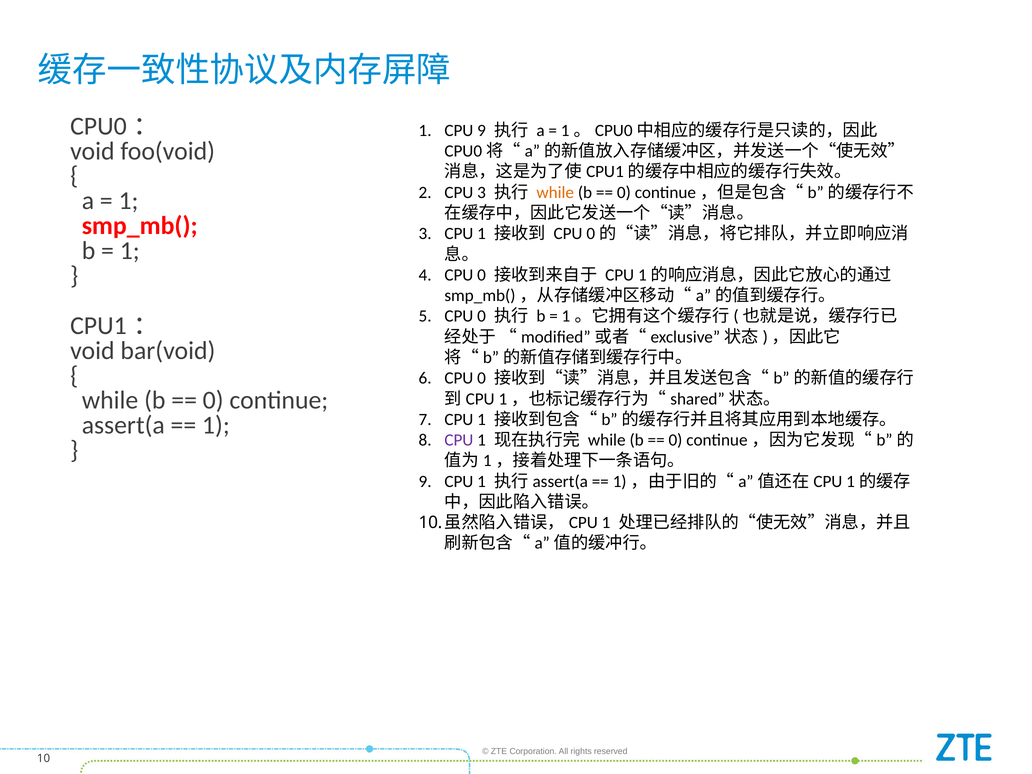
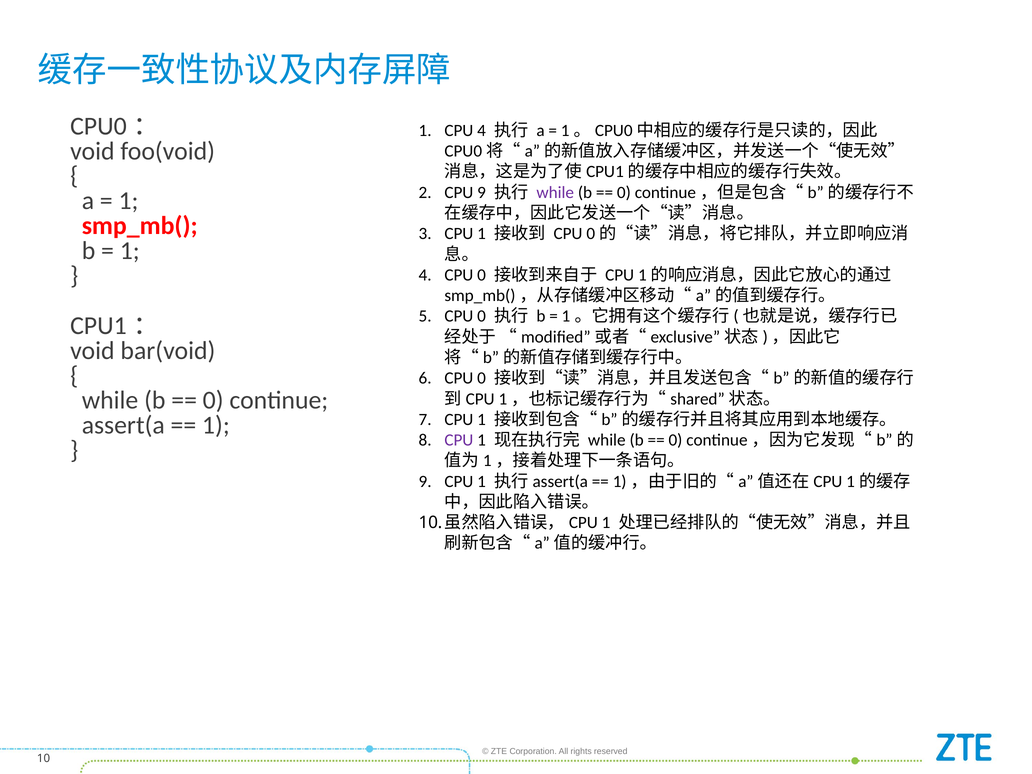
CPU 9: 9 -> 4 (482, 131)
CPU 3: 3 -> 9 (482, 192)
while colour: orange -> purple (555, 192)
